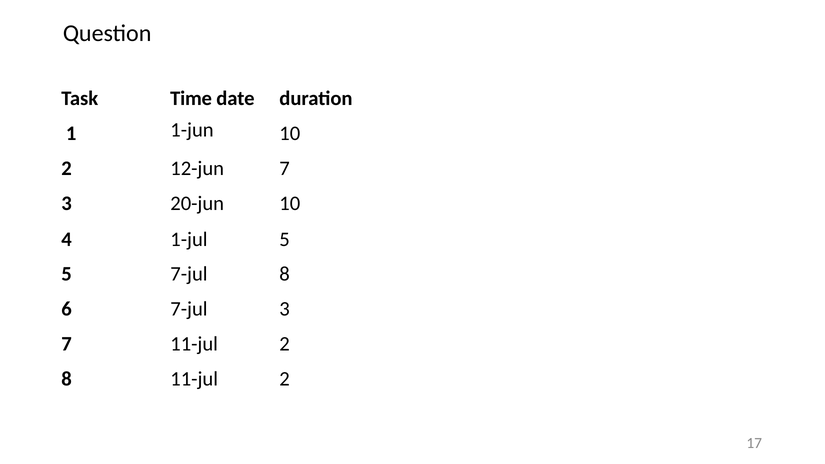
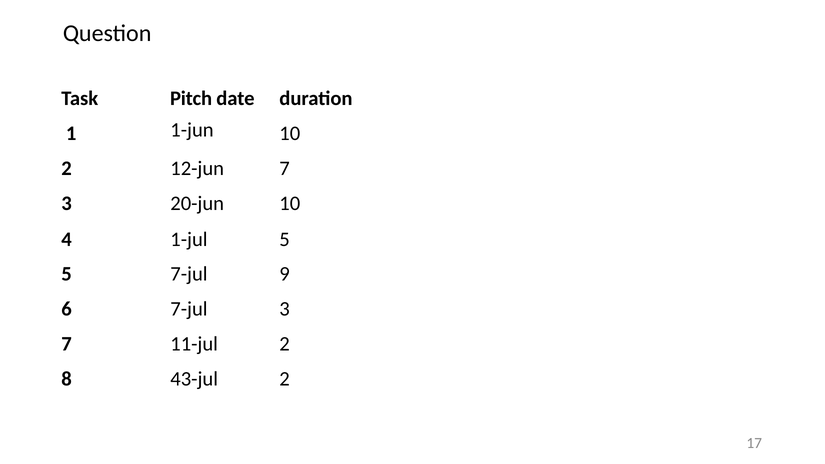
Time: Time -> Pitch (191, 99)
7-jul 8: 8 -> 9 (285, 274)
8 11-jul: 11-jul -> 43-jul (194, 379)
